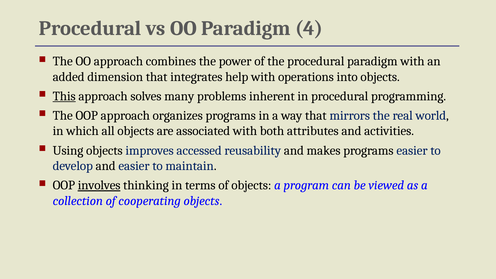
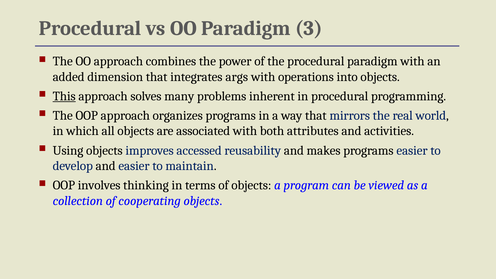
4: 4 -> 3 (309, 28)
help: help -> args (237, 77)
involves underline: present -> none (99, 185)
